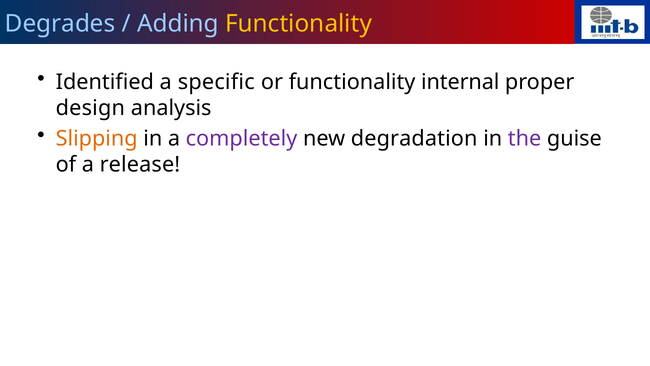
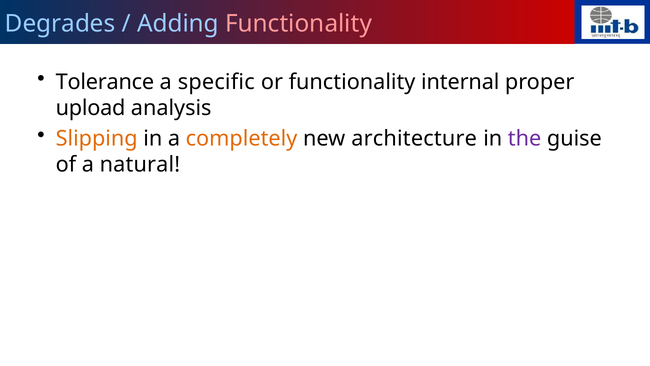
Functionality colour: yellow -> pink (299, 24)
Identified: Identified -> Tolerance (105, 82)
design: design -> upload (91, 108)
completely colour: purple -> orange (242, 138)
degradation: degradation -> architecture (414, 138)
release: release -> natural (140, 164)
